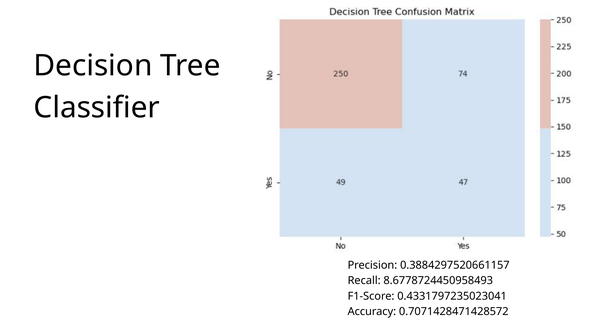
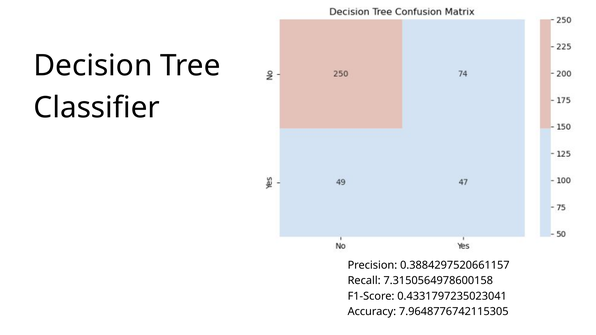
8.6778724450958493: 8.6778724450958493 -> 7.3150564978600158 (438, 281)
0.7071428471428572: 0.7071428471428572 -> 7.9648776742115305 (454, 312)
